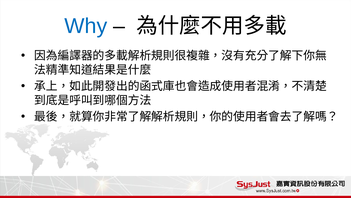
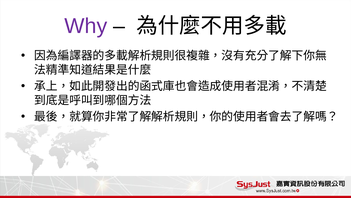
Why colour: blue -> purple (86, 26)
